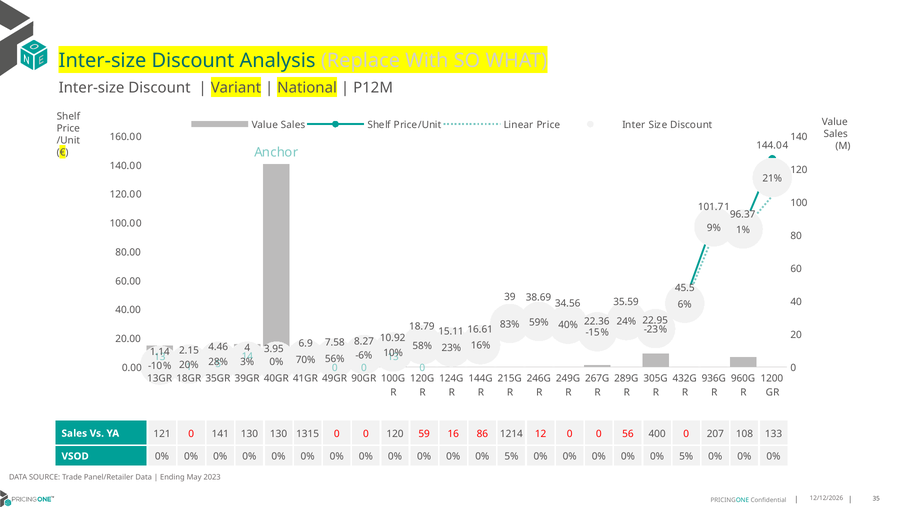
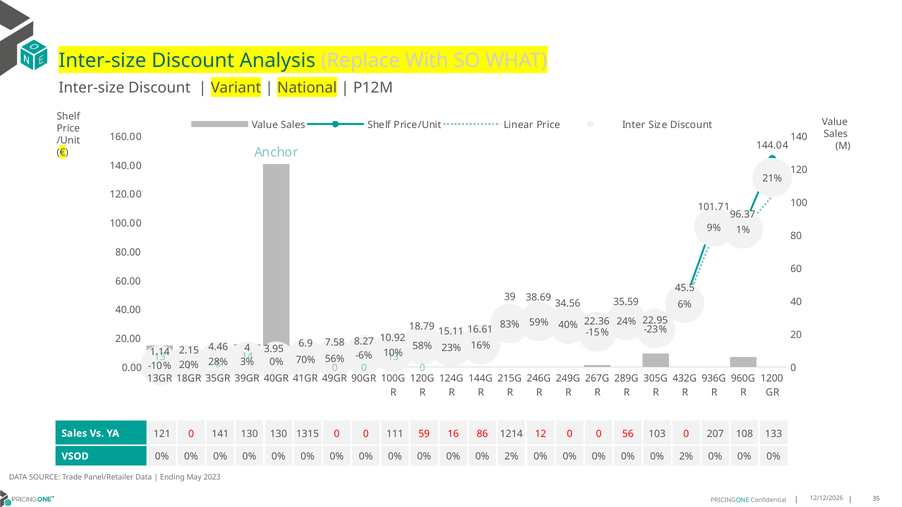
0 120: 120 -> 111 (395, 434)
400: 400 -> 103 (657, 434)
5%: 5% -> 2% (511, 457)
5%: 5% -> 2% (686, 457)
